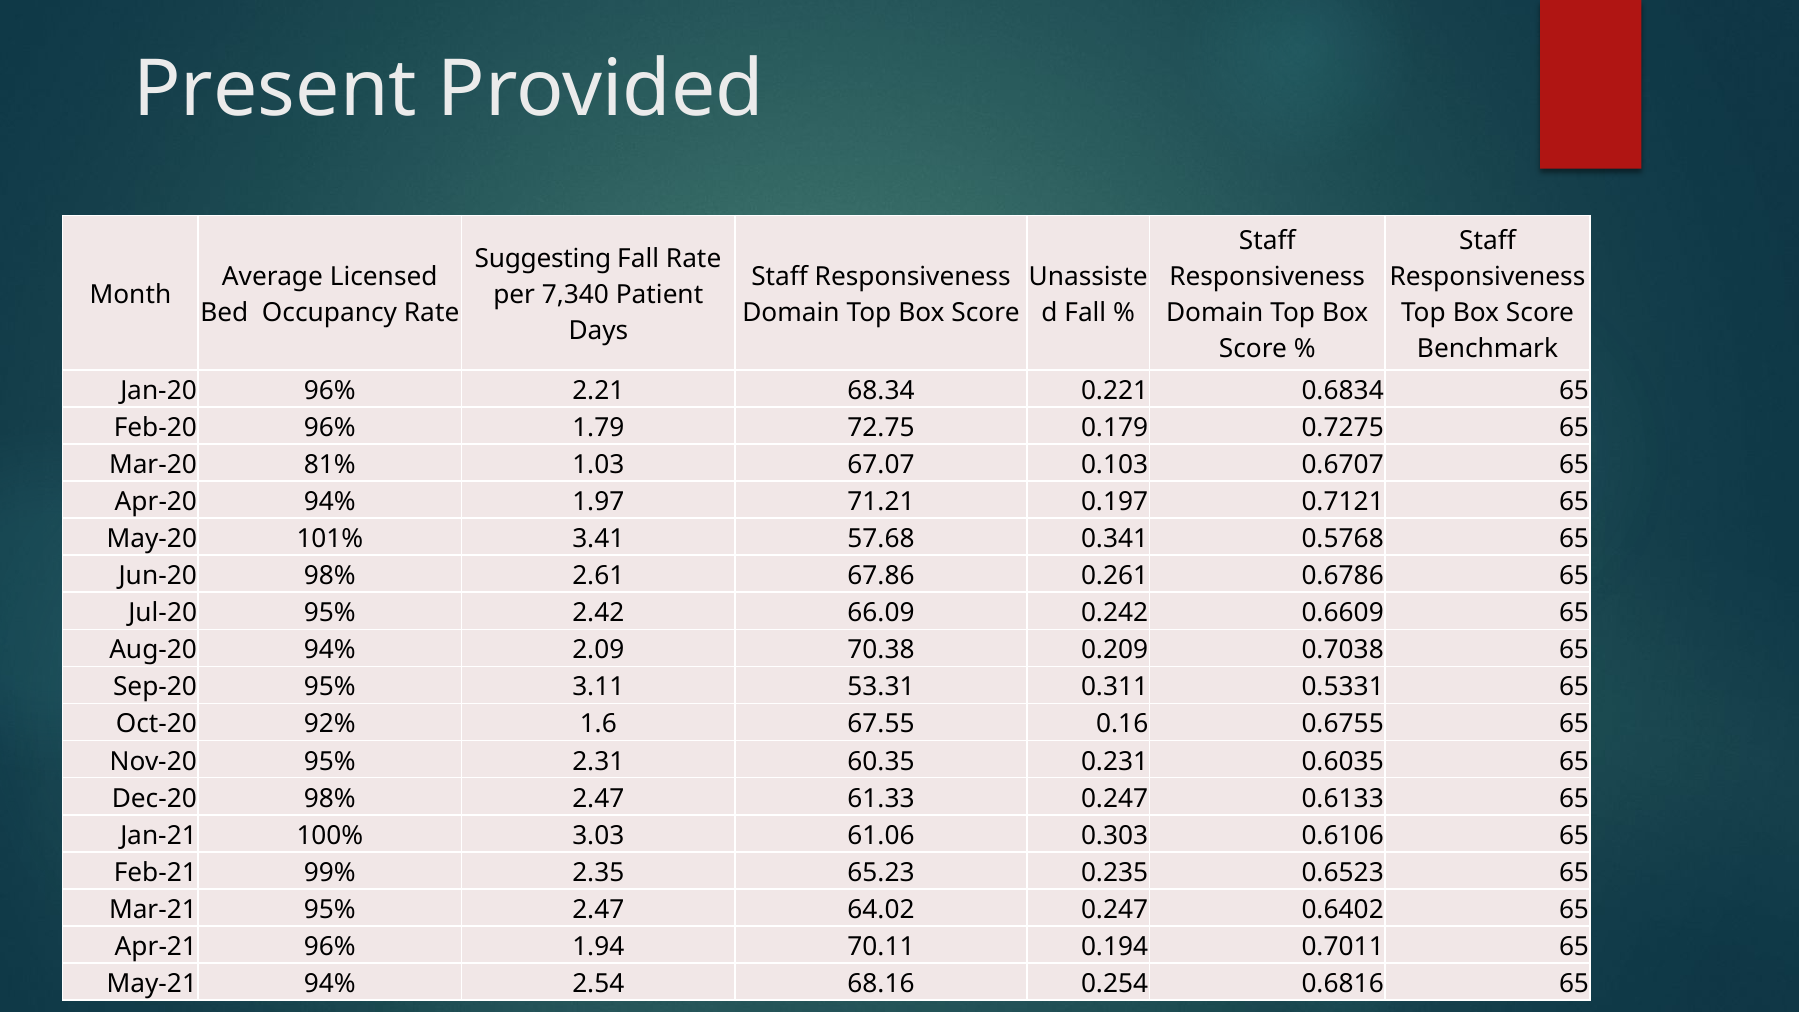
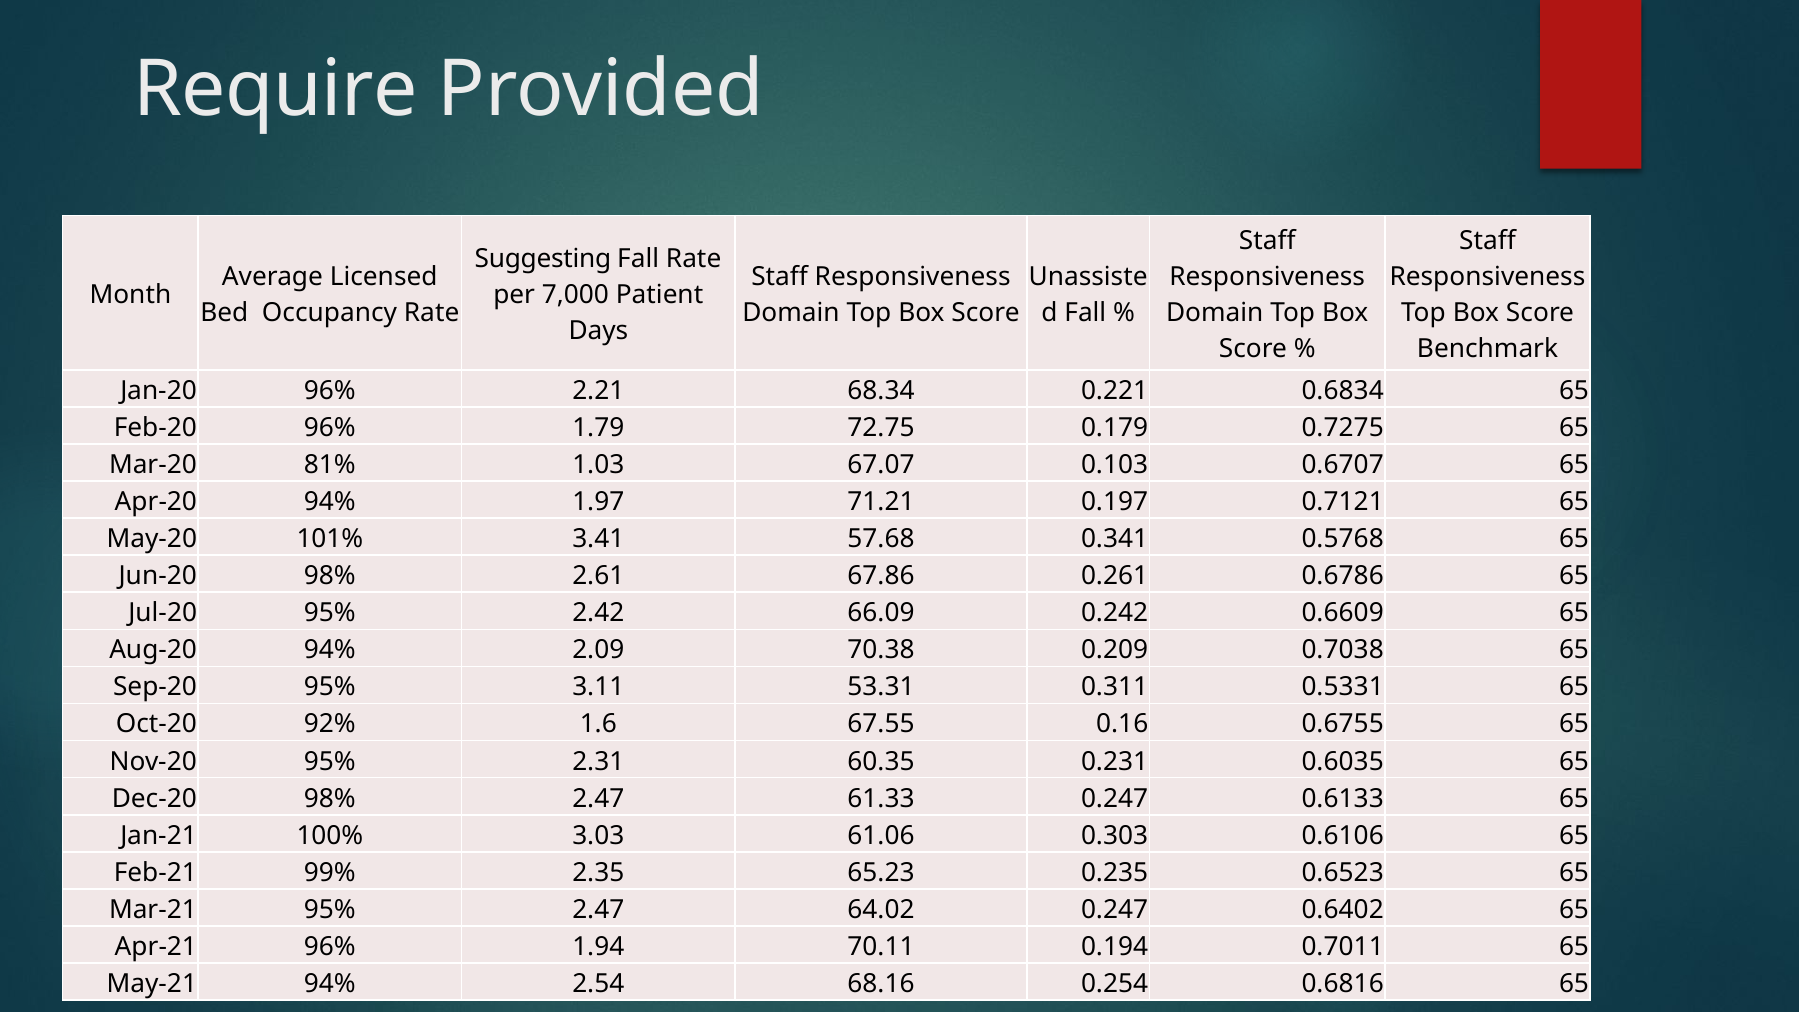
Present: Present -> Require (275, 90)
7,340: 7,340 -> 7,000 (575, 295)
